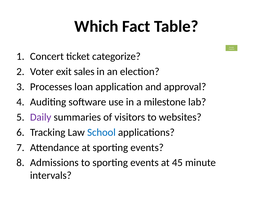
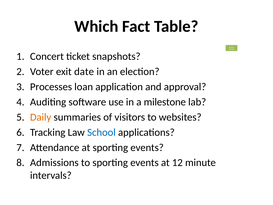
categorize: categorize -> snapshots (116, 56)
sales: sales -> date (84, 71)
Daily colour: purple -> orange (41, 117)
45: 45 -> 12 (177, 162)
